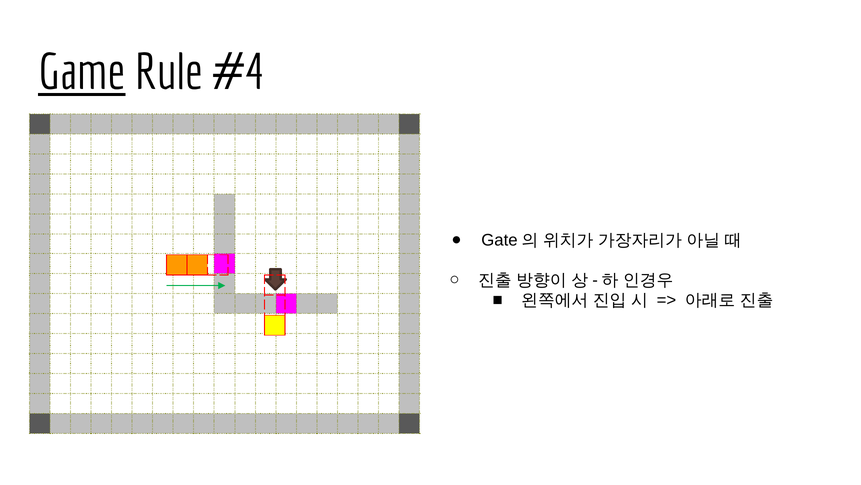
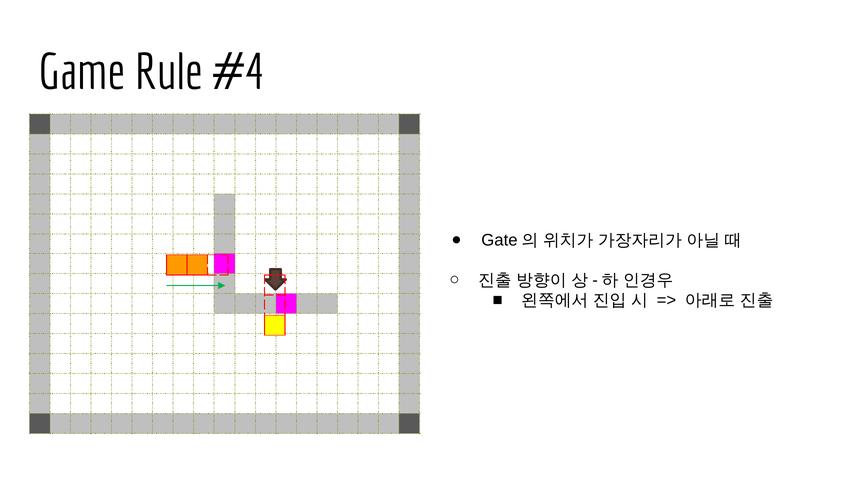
Game underline: present -> none (82, 73)
